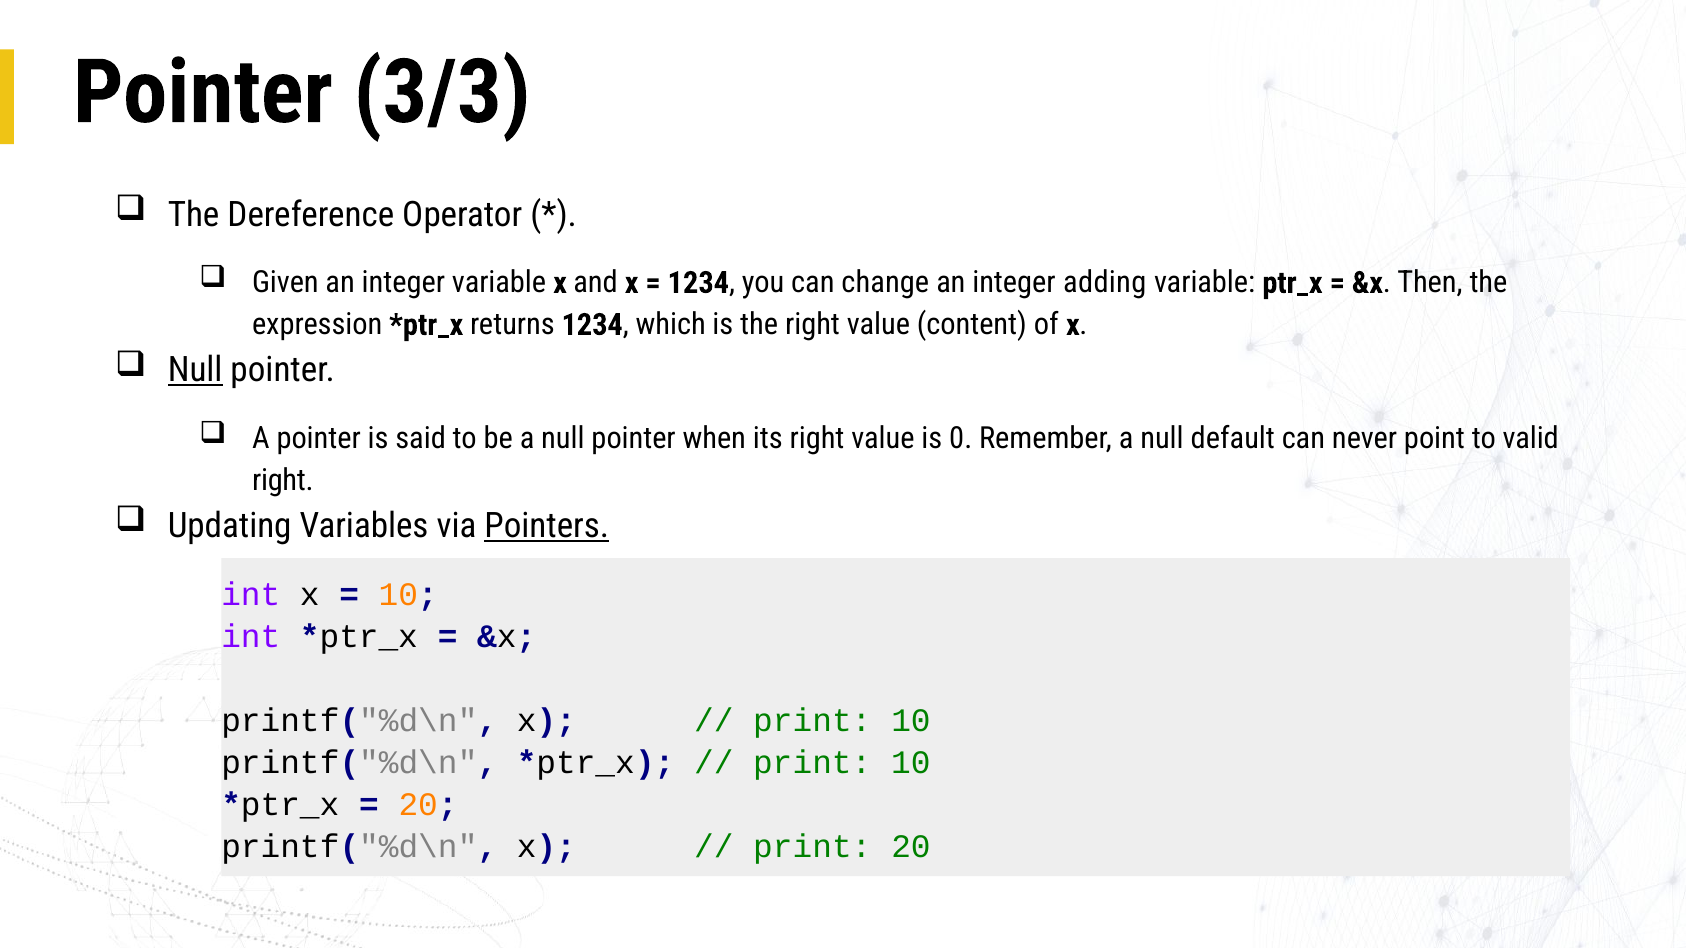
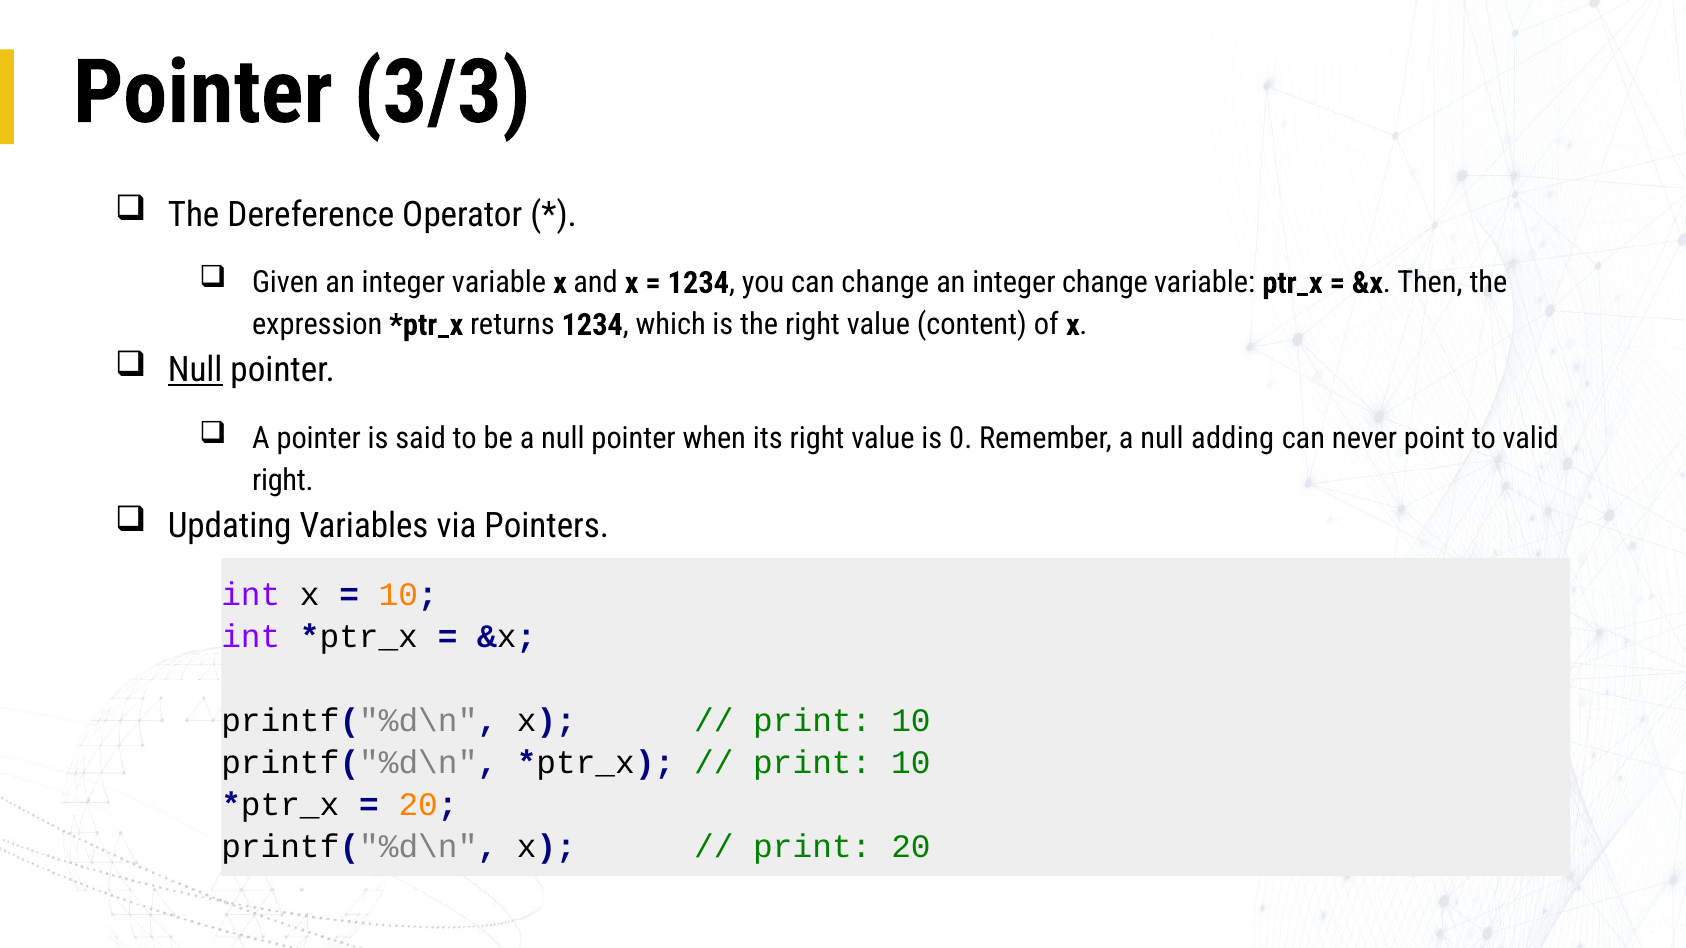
integer adding: adding -> change (1105, 283)
default: default -> adding (1233, 438)
Pointers underline: present -> none (547, 526)
